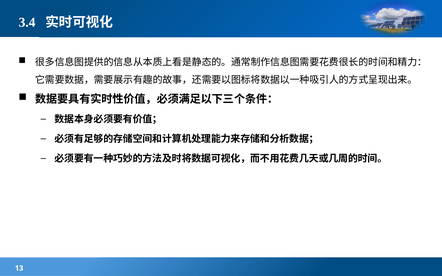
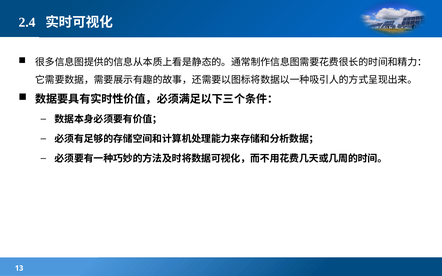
3.4: 3.4 -> 2.4 (27, 22)
